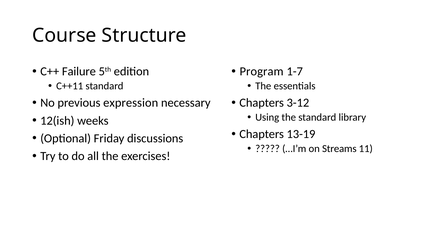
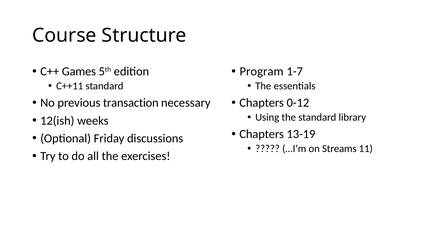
Failure: Failure -> Games (79, 72)
expression: expression -> transaction (131, 103)
3-12: 3-12 -> 0-12 (298, 103)
